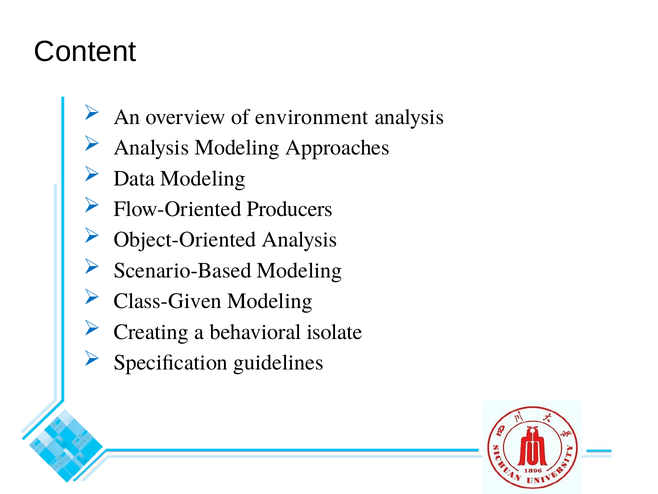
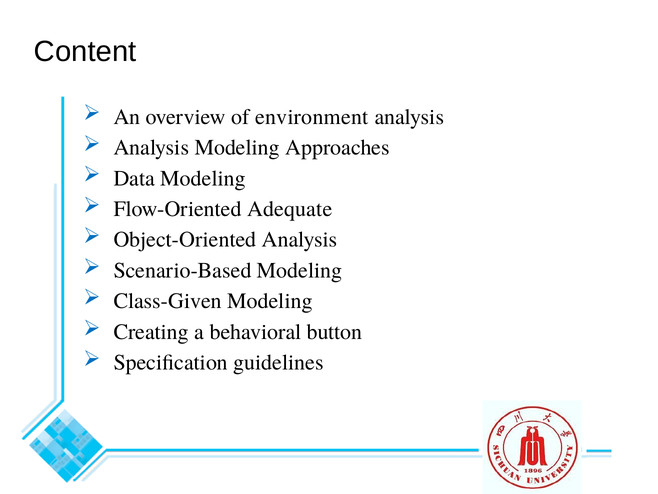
Producers: Producers -> Adequate (290, 209)
isolate: isolate -> button (334, 332)
